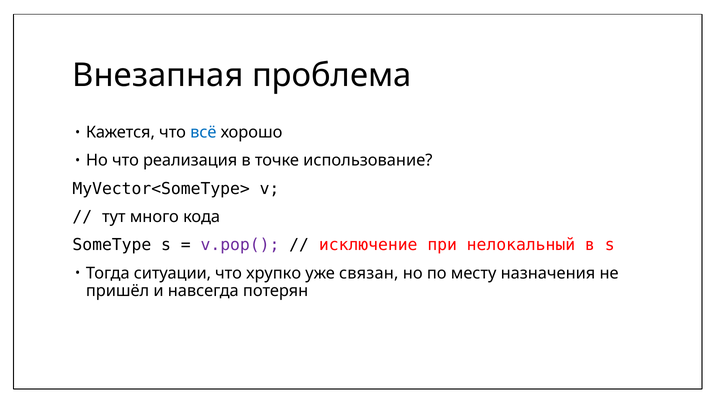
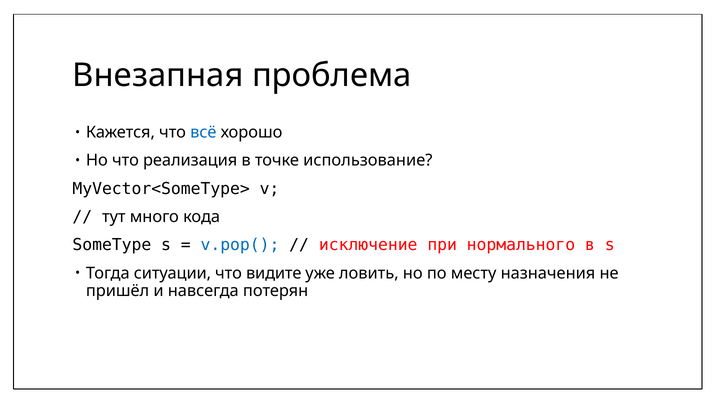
v.pop( colour: purple -> blue (240, 245)
нелокальный: нелокальный -> нормального (521, 245)
хрупко: хрупко -> видите (274, 273)
связан: связан -> ловить (369, 273)
